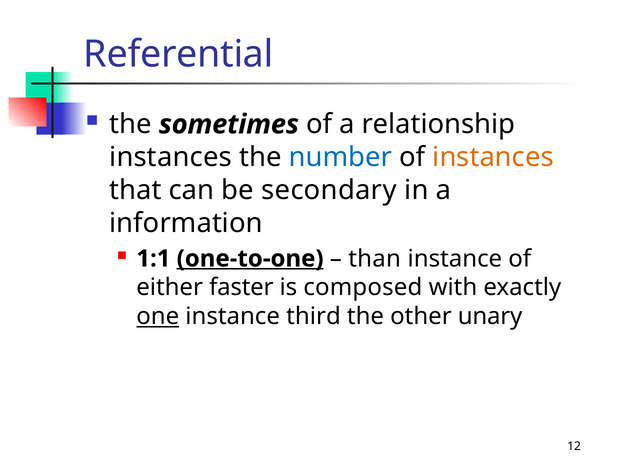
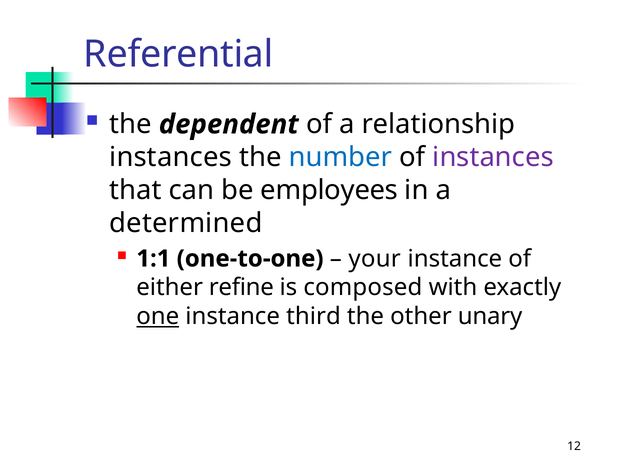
sometimes: sometimes -> dependent (229, 124)
instances colour: orange -> purple (493, 157)
secondary: secondary -> employees (329, 190)
information: information -> determined (186, 223)
one-to-one underline: present -> none (250, 259)
than: than -> your (375, 259)
faster: faster -> refine (241, 288)
